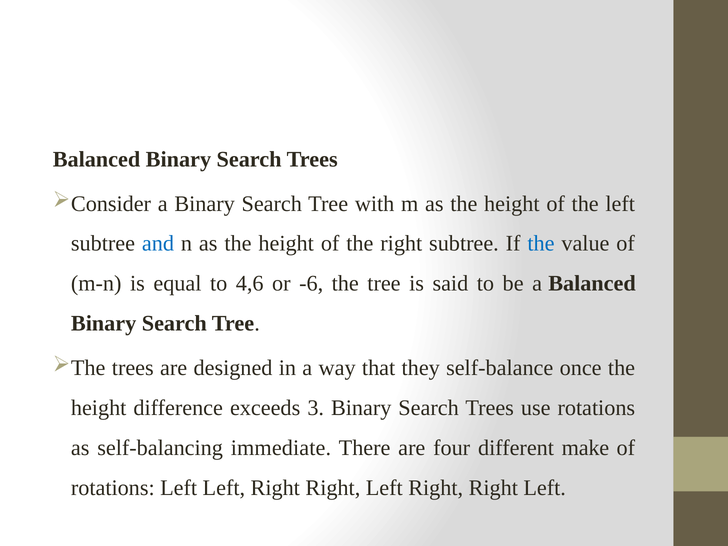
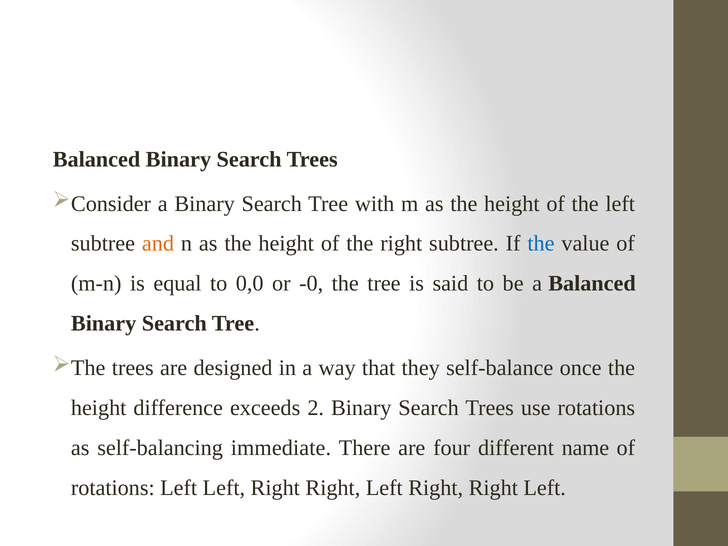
and colour: blue -> orange (158, 244)
4,6: 4,6 -> 0,0 (250, 284)
-6: -6 -> -0 (311, 284)
3: 3 -> 2 (316, 408)
make: make -> name (585, 448)
